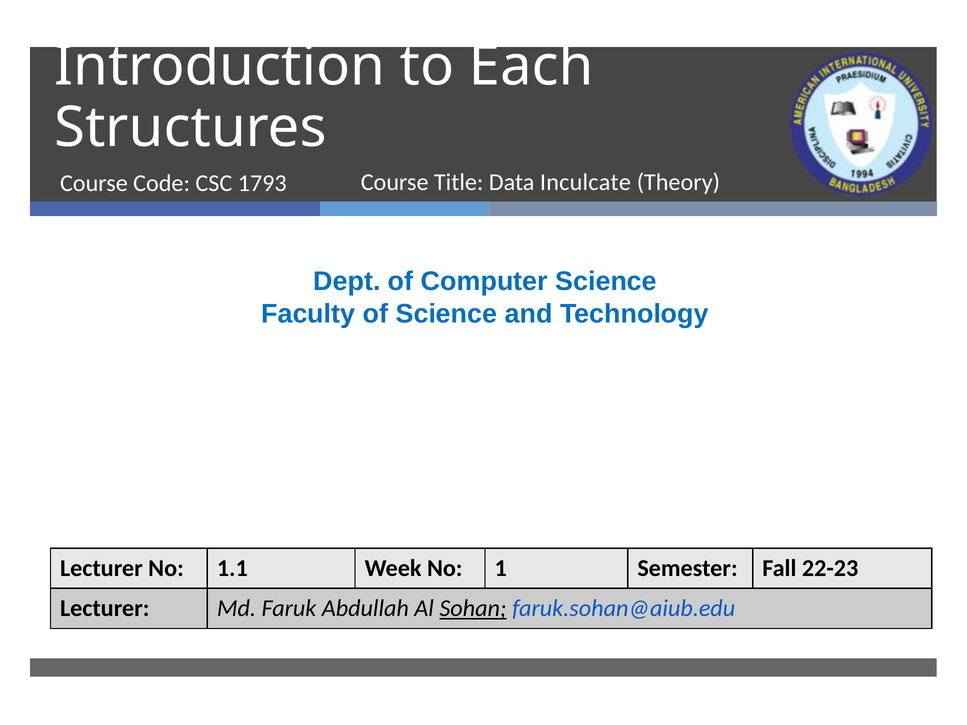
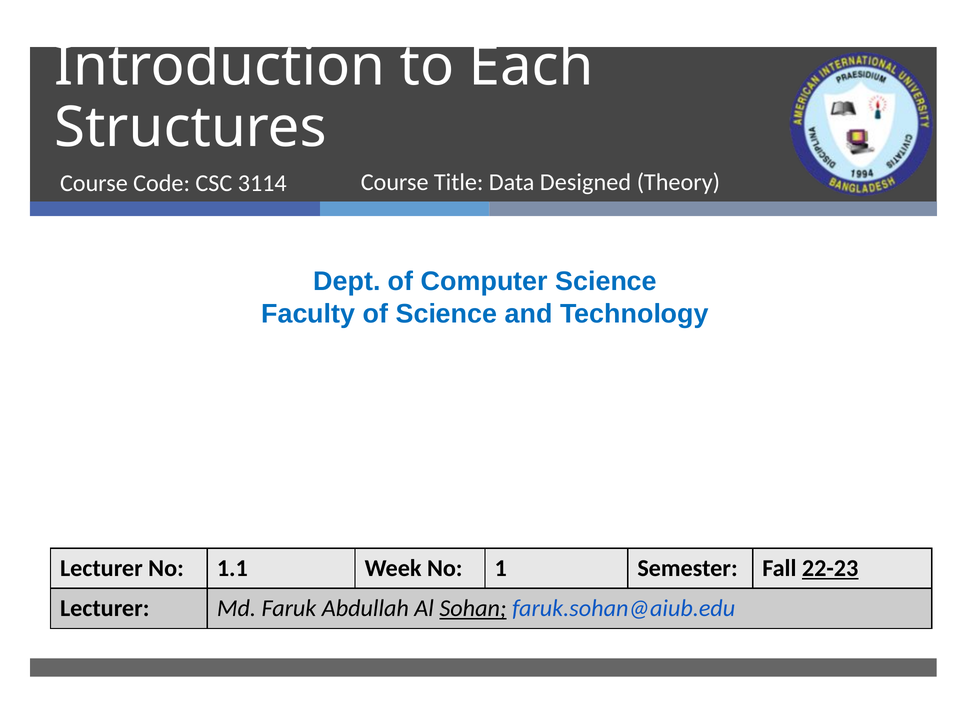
Inculcate: Inculcate -> Designed (586, 183)
1793: 1793 -> 3114 (262, 183)
22-23 underline: none -> present (830, 568)
